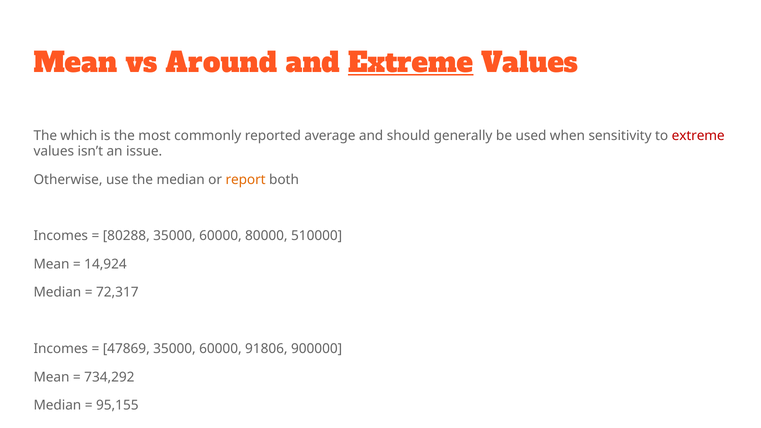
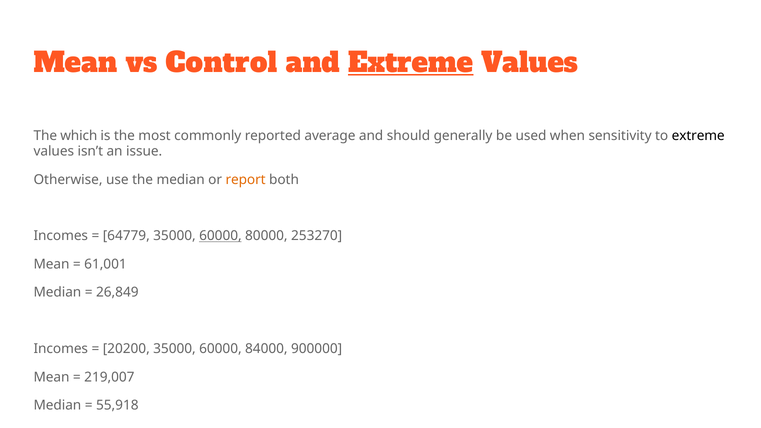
Around: Around -> Control (222, 63)
extreme colour: red -> black (698, 136)
80288: 80288 -> 64779 (126, 236)
60000 underline: none -> present (220, 236)
510000: 510000 -> 253270 (317, 236)
14,924: 14,924 -> 61,001 (105, 264)
72,317: 72,317 -> 26,849 (117, 292)
47869: 47869 -> 20200 (126, 349)
91806: 91806 -> 84000 (266, 349)
734,292: 734,292 -> 219,007 (109, 377)
95,155: 95,155 -> 55,918 (117, 405)
